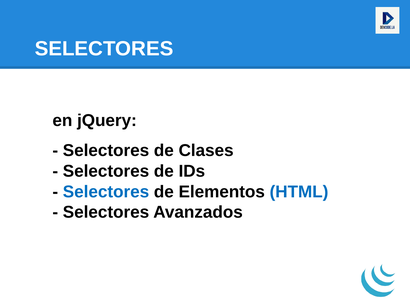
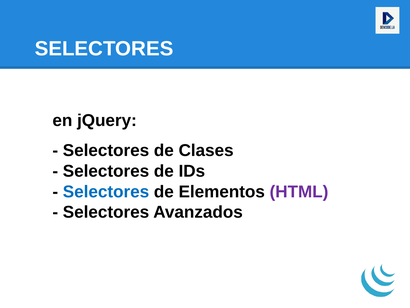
HTML colour: blue -> purple (299, 191)
